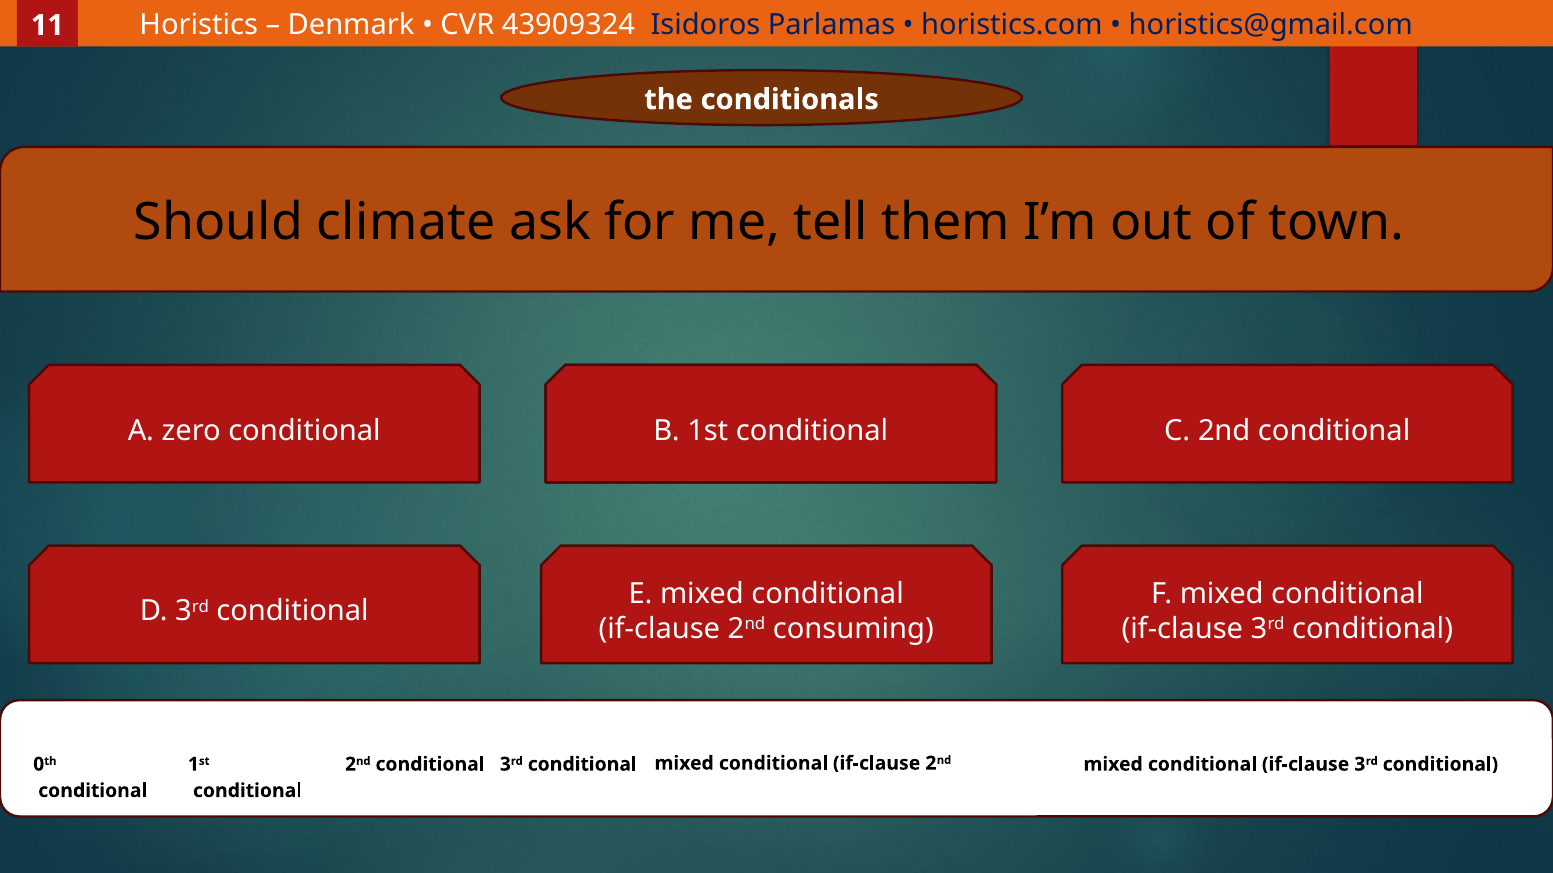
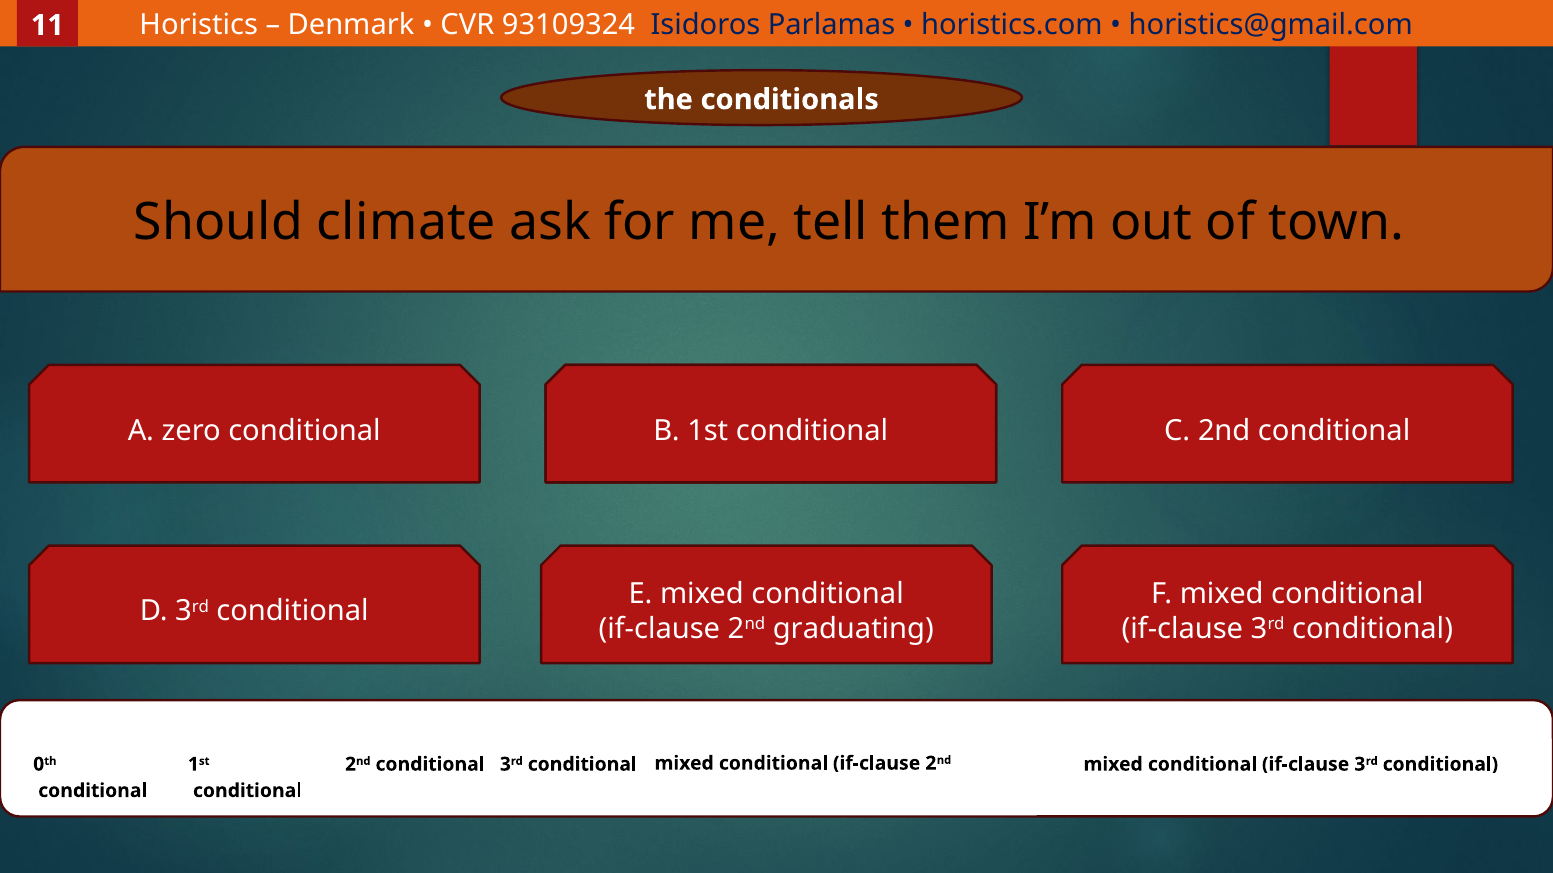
43909324: 43909324 -> 93109324 (569, 25)
consuming: consuming -> graduating (853, 629)
